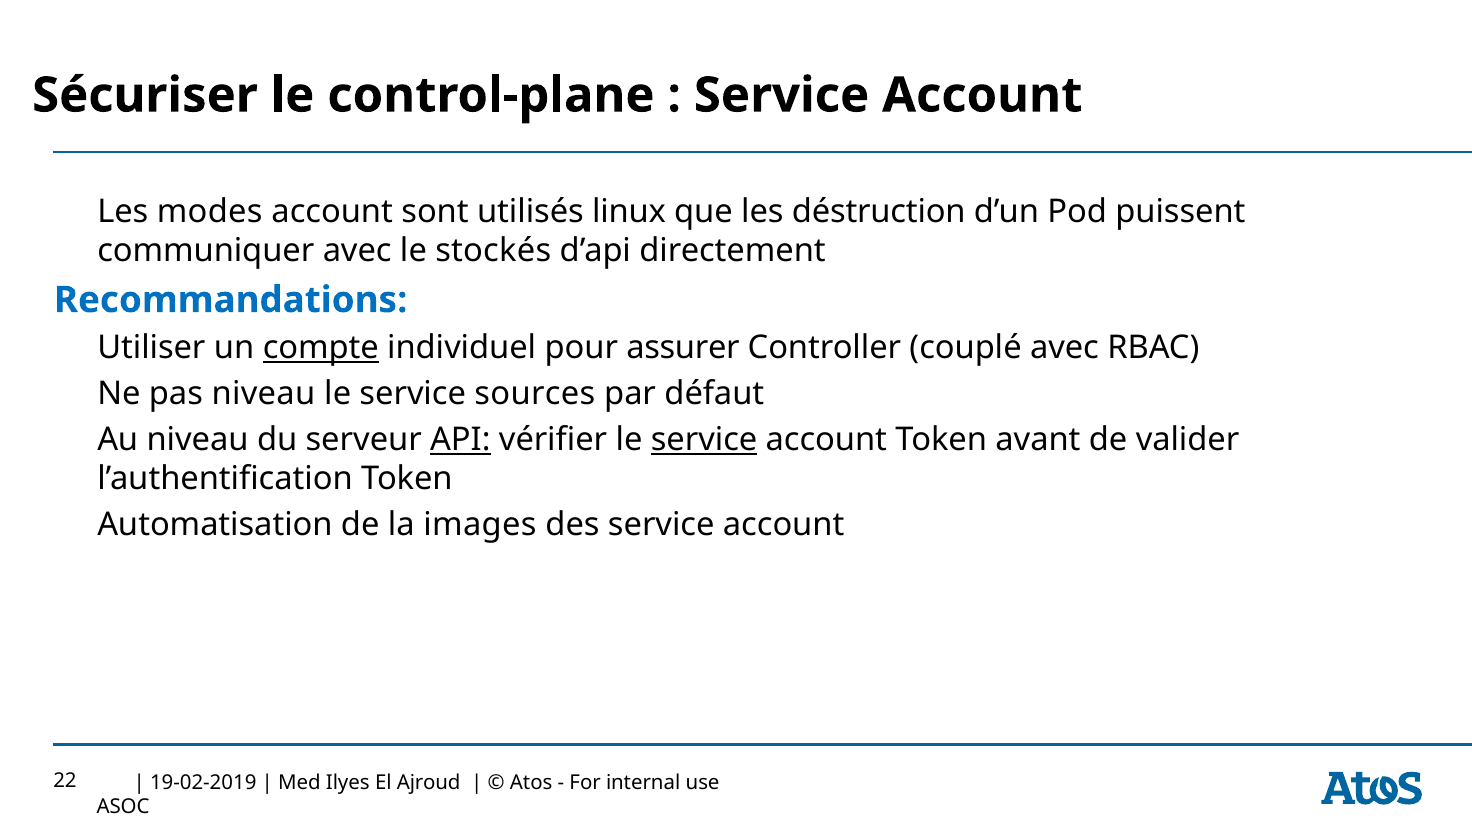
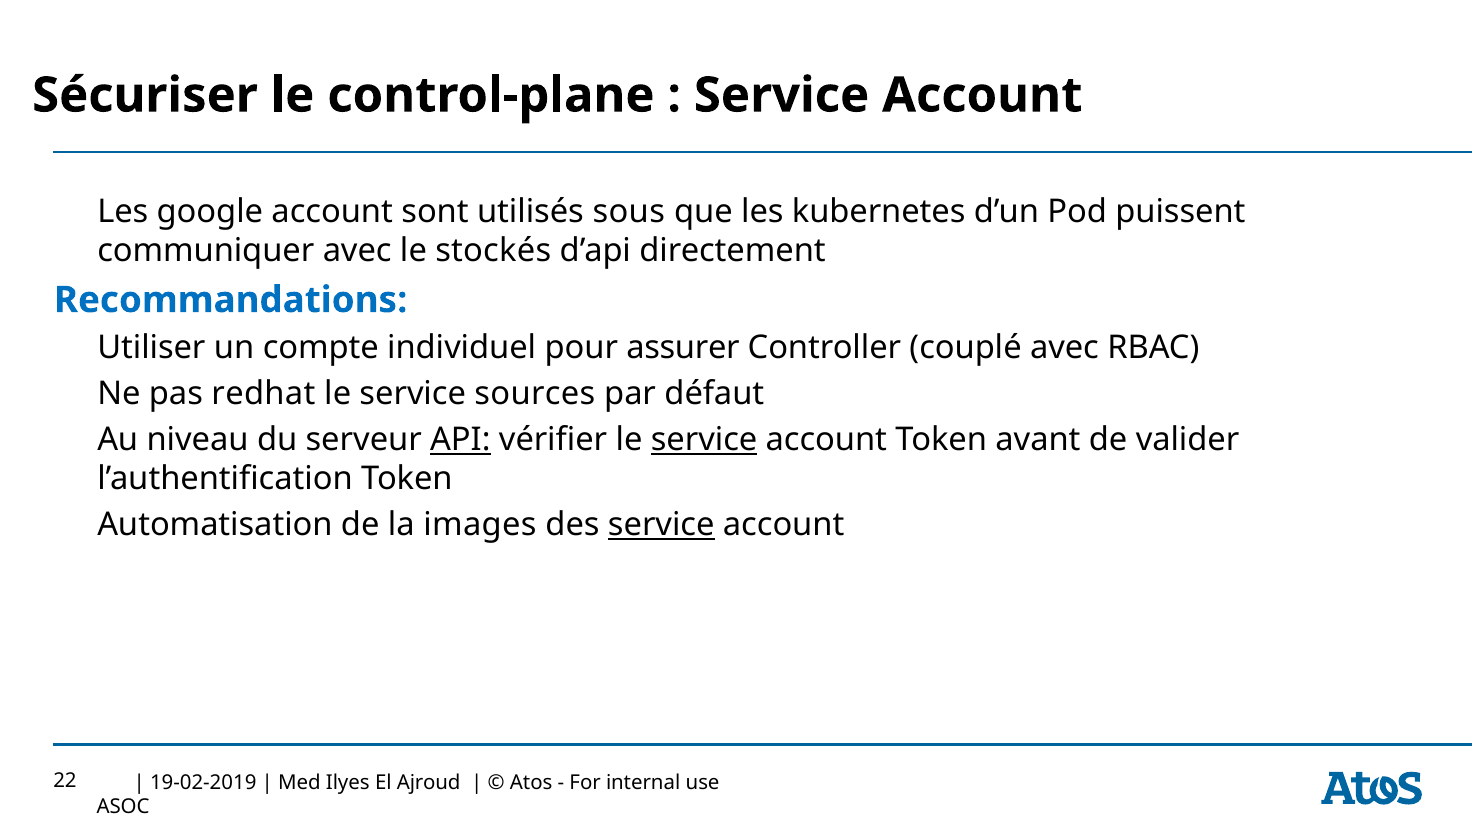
modes: modes -> google (210, 211)
linux: linux -> sous (629, 211)
déstruction: déstruction -> kubernetes (879, 211)
compte underline: present -> none (321, 348)
pas niveau: niveau -> redhat (263, 394)
service underline: none -> present (661, 525)
